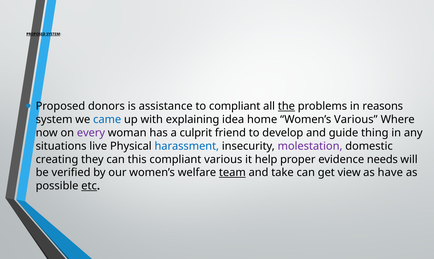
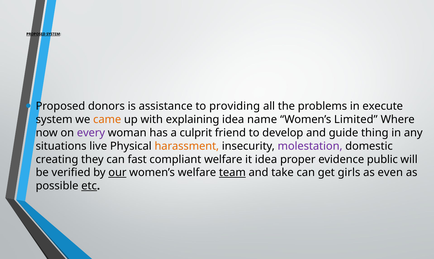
to compliant: compliant -> providing (235, 106)
the underline: present -> none (286, 106)
reasons: reasons -> execute (383, 106)
came colour: blue -> orange (107, 119)
home: home -> name (262, 119)
Women’s Various: Various -> Limited (356, 119)
harassment colour: blue -> orange (187, 146)
this: this -> fast (137, 159)
compliant various: various -> welfare (223, 159)
it help: help -> idea (266, 159)
needs: needs -> public (382, 159)
our underline: none -> present (117, 172)
view: view -> girls (349, 172)
have: have -> even (390, 172)
